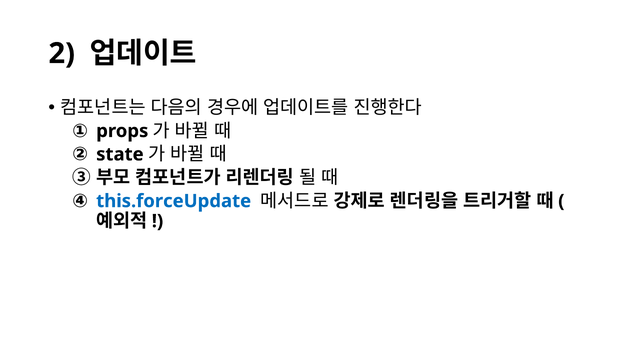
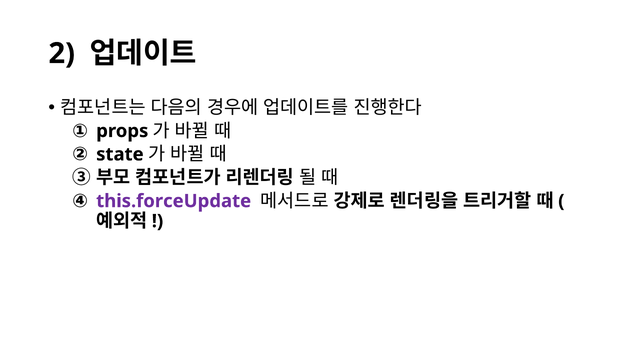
this.forceUpdate colour: blue -> purple (174, 201)
